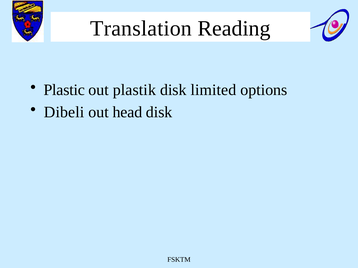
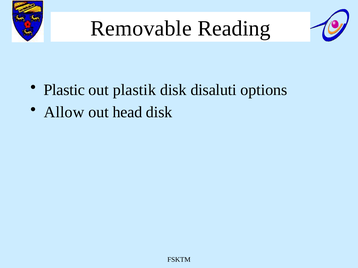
Translation: Translation -> Removable (141, 28)
limited: limited -> disaluti (214, 90)
Dibeli: Dibeli -> Allow (64, 112)
